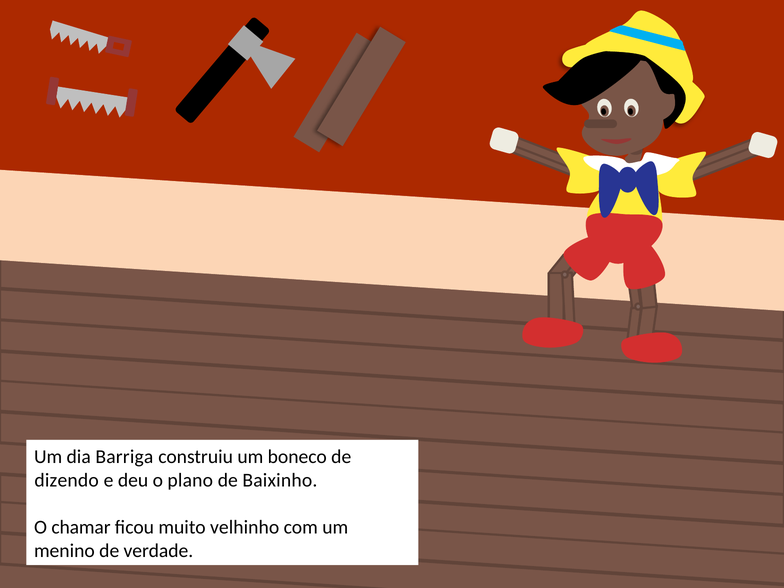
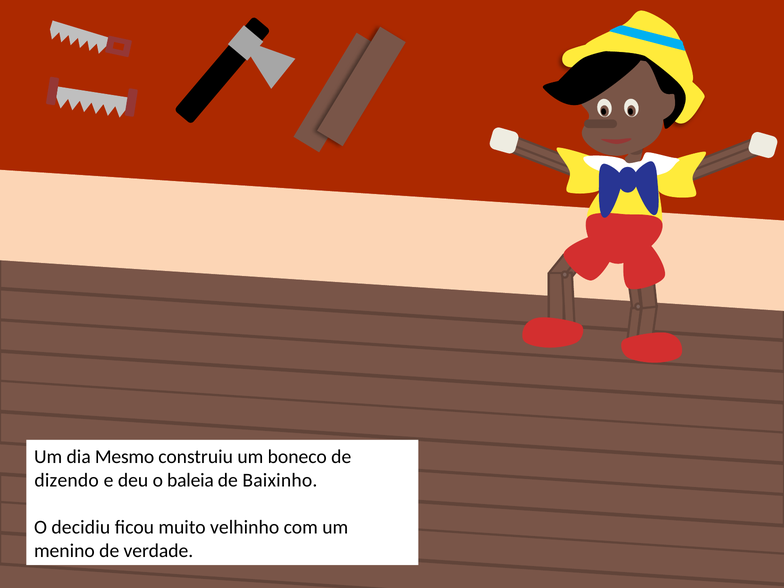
Barriga: Barriga -> Mesmo (125, 457)
plano: plano -> baleia (190, 480)
chamar: chamar -> decidiu (81, 527)
